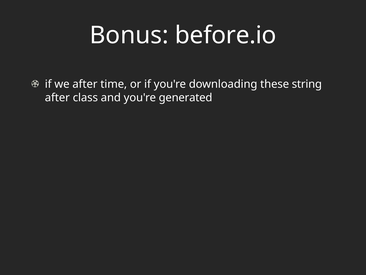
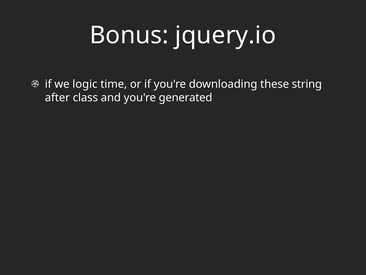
before.io: before.io -> jquery.io (226, 35)
we after: after -> logic (85, 84)
